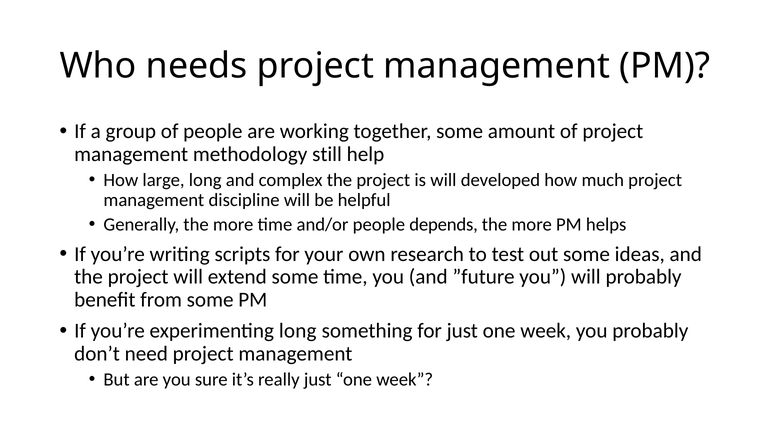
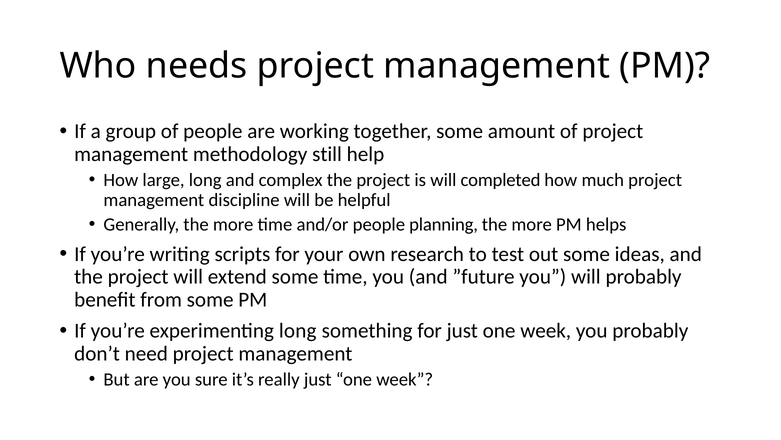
developed: developed -> completed (500, 180)
depends: depends -> planning (444, 224)
